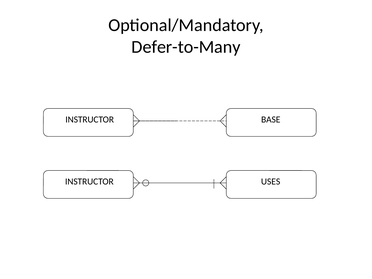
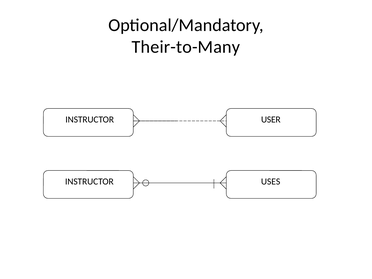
Defer-to-Many: Defer-to-Many -> Their-to-Many (186, 47)
BASE: BASE -> USER (271, 120)
